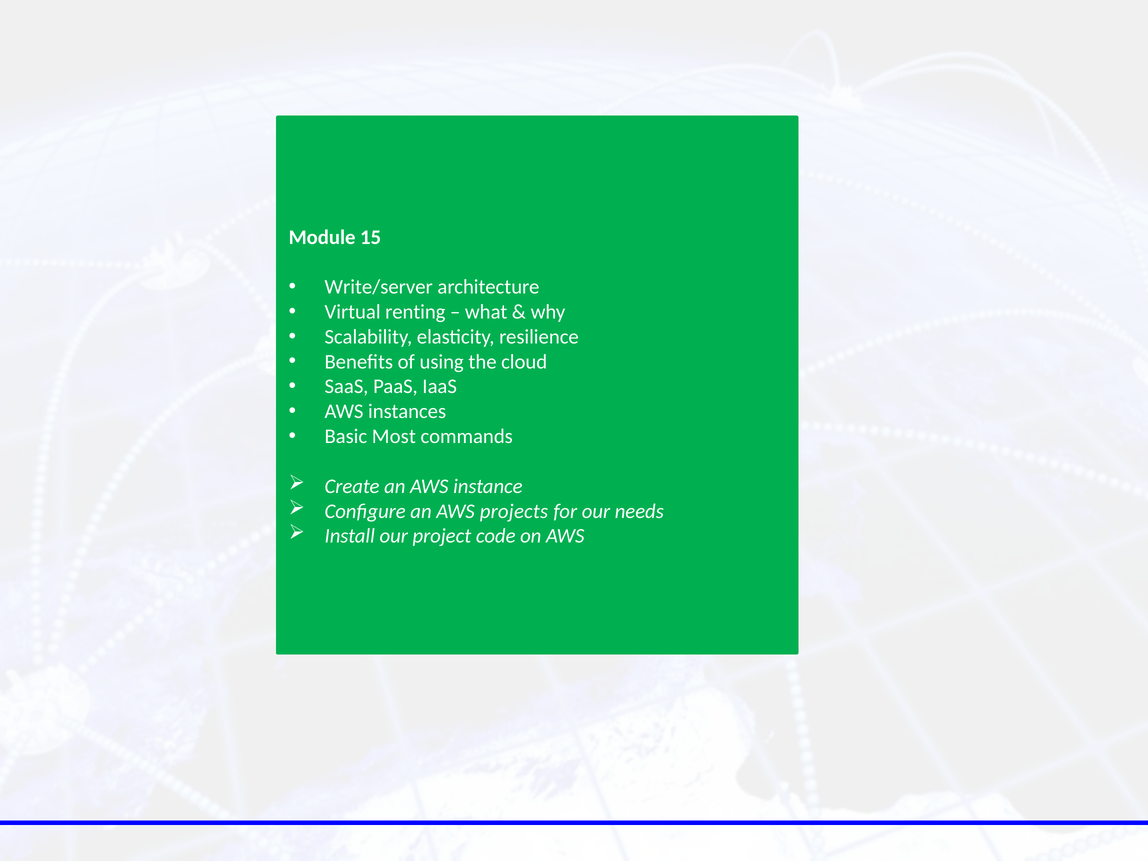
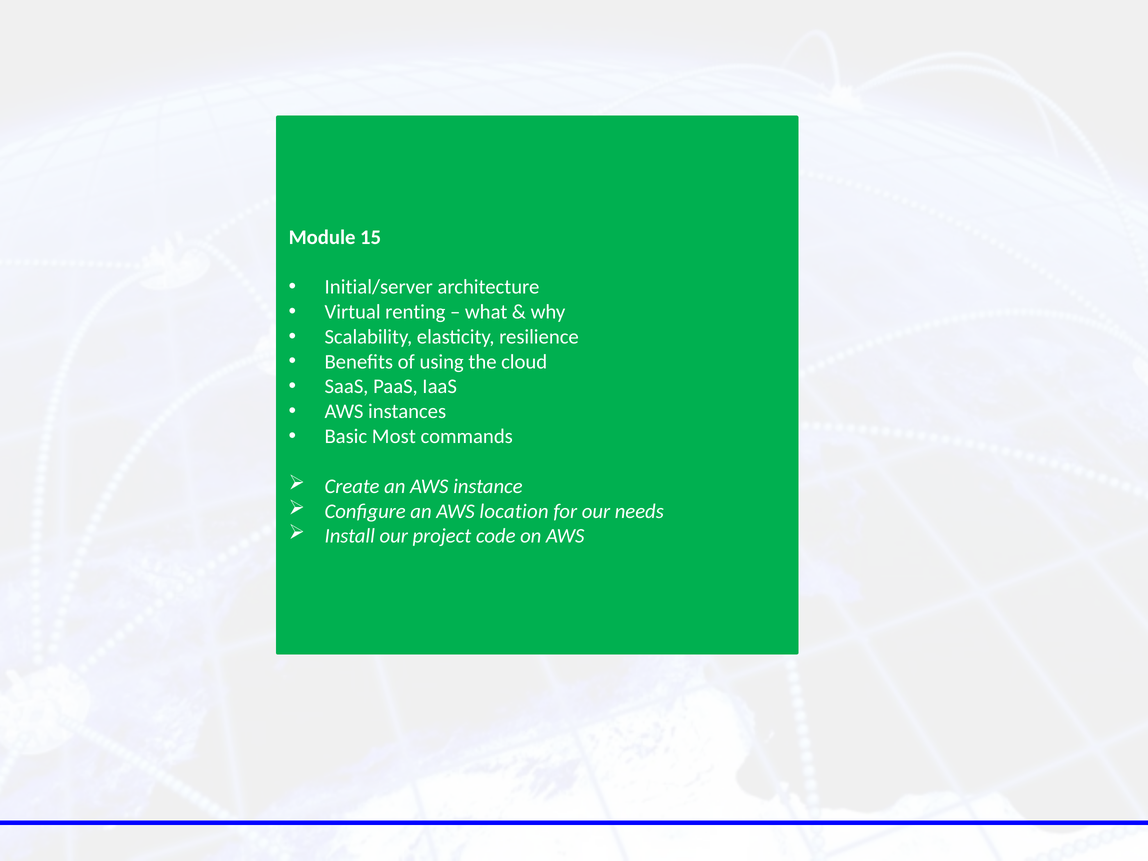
Write/server: Write/server -> Initial/server (379, 287)
projects: projects -> location (514, 511)
